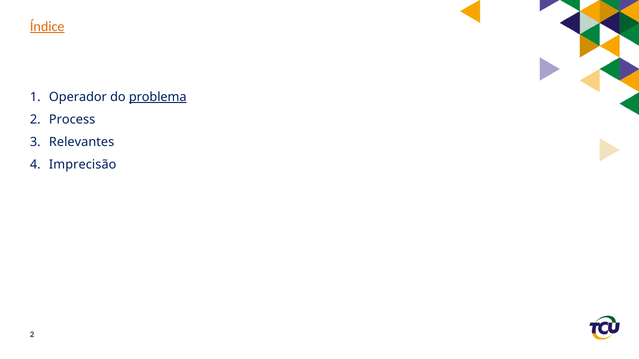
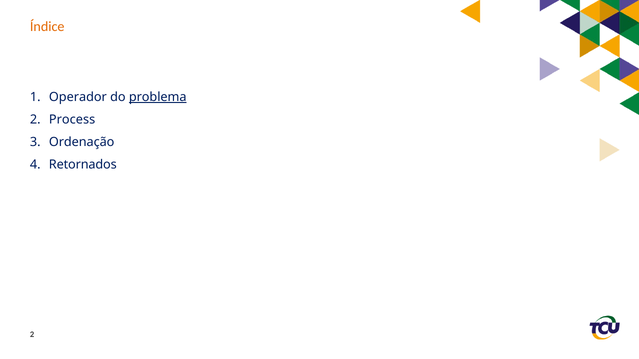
Índice underline: present -> none (47, 27)
Relevantes: Relevantes -> Ordenação (82, 142)
Imprecisão: Imprecisão -> Retornados (83, 165)
